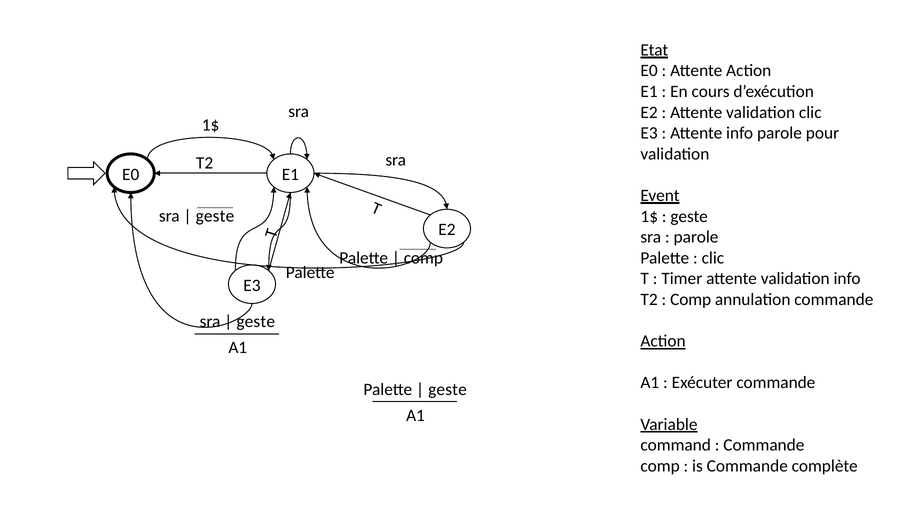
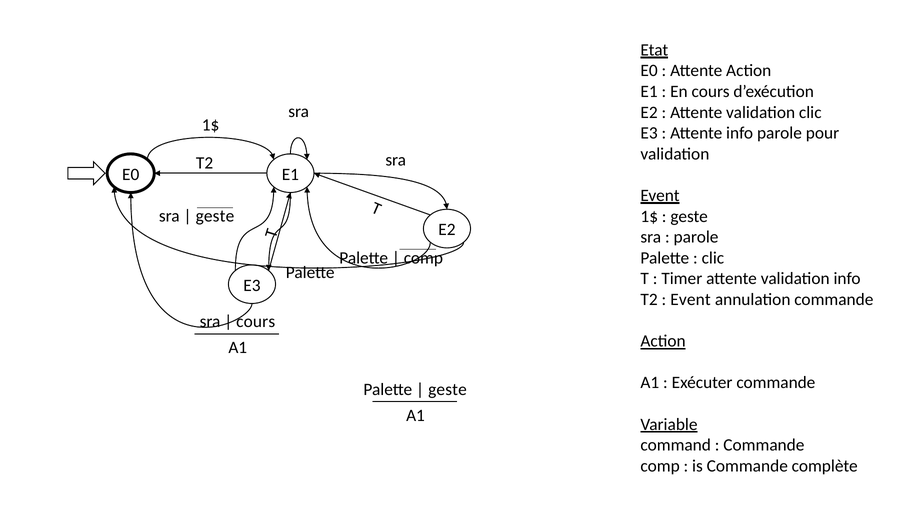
Comp: Comp -> Event (690, 299)
geste: geste -> cours (256, 321)
